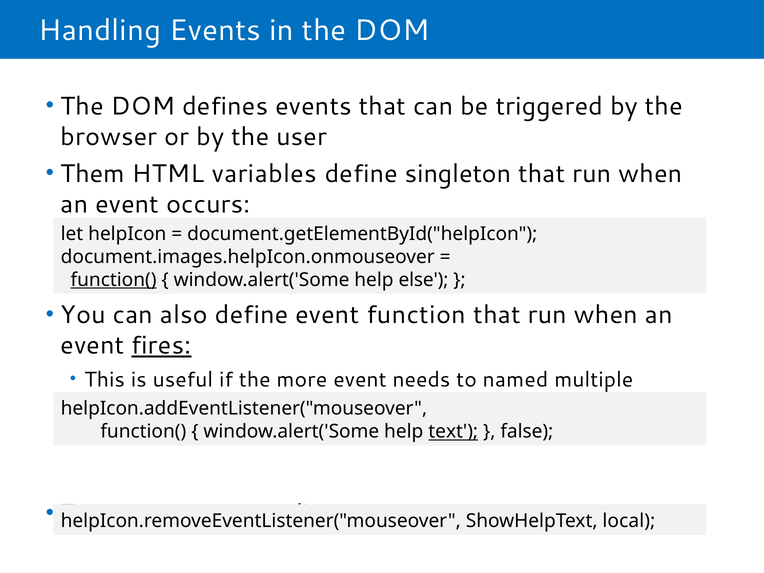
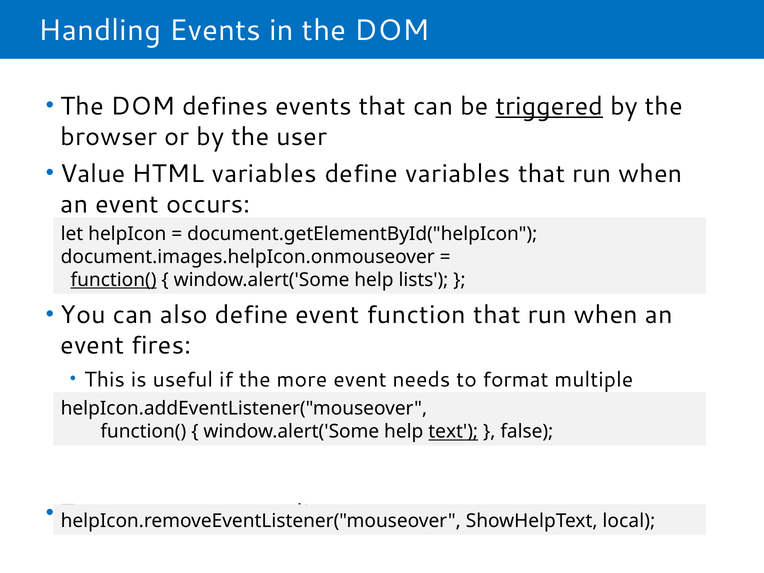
triggered underline: none -> present (549, 106)
Them: Them -> Value (93, 174)
define singleton: singleton -> variables (458, 174)
else: else -> lists (423, 280)
fires underline: present -> none (161, 346)
named: named -> format (516, 380)
